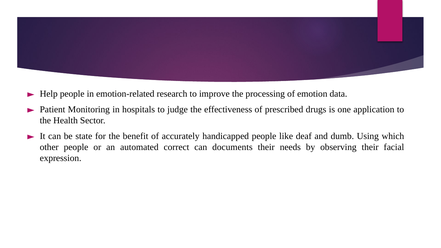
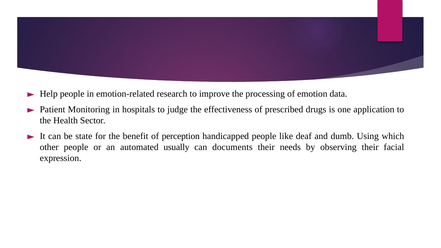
accurately: accurately -> perception (181, 136)
correct: correct -> usually (177, 147)
